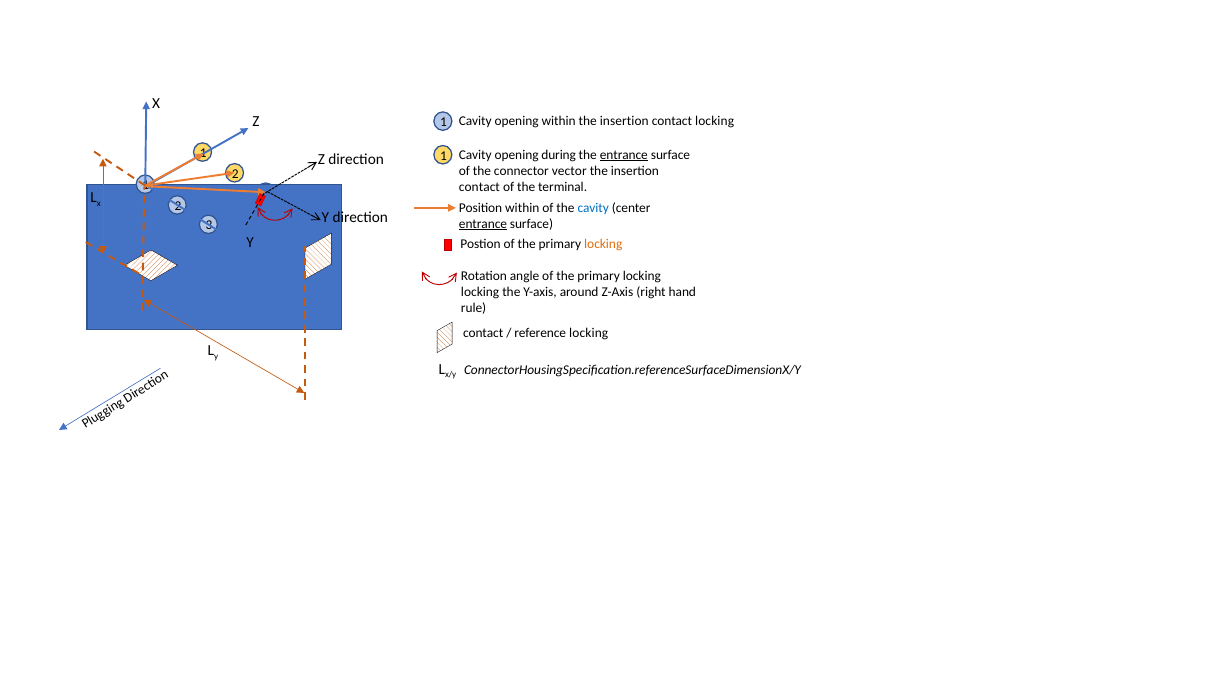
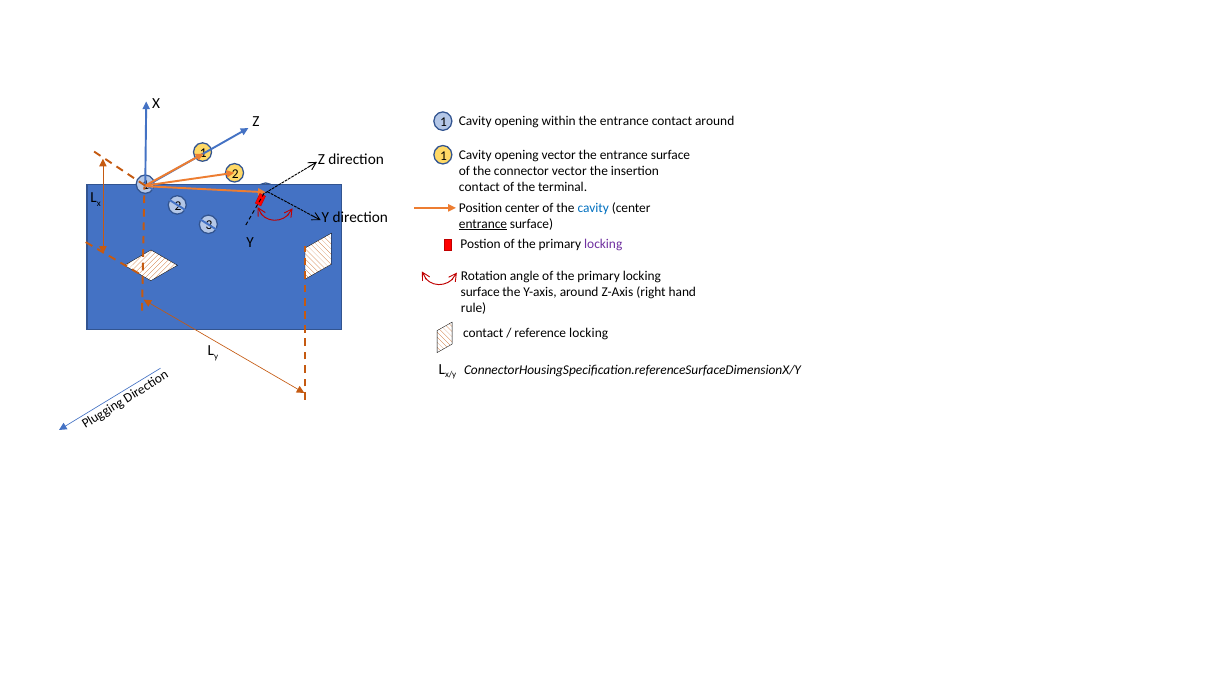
within the insertion: insertion -> entrance (624, 121)
contact locking: locking -> around (715, 121)
opening during: during -> vector (559, 155)
entrance underline: present -> none (624, 155)
Position within: within -> center (522, 208)
locking colour: orange -> purple (603, 244)
locking: locking -> surface (480, 292)
